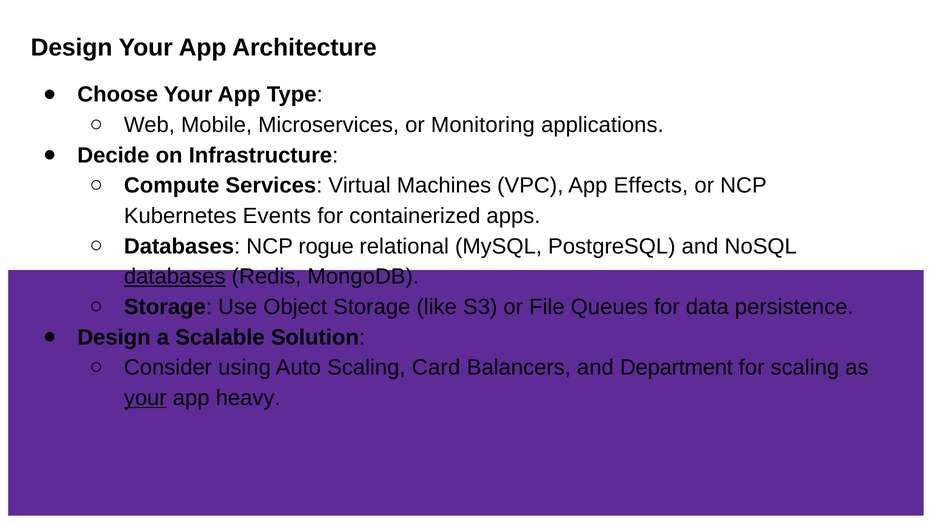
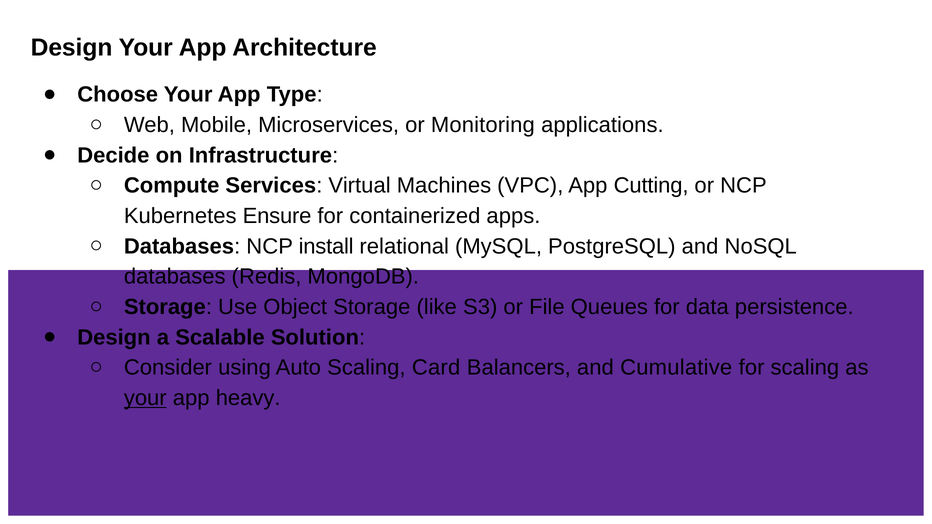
Effects: Effects -> Cutting (651, 186)
Events: Events -> Ensure (277, 216)
rogue: rogue -> install (326, 246)
databases underline: present -> none (175, 277)
Department: Department -> Cumulative (676, 368)
